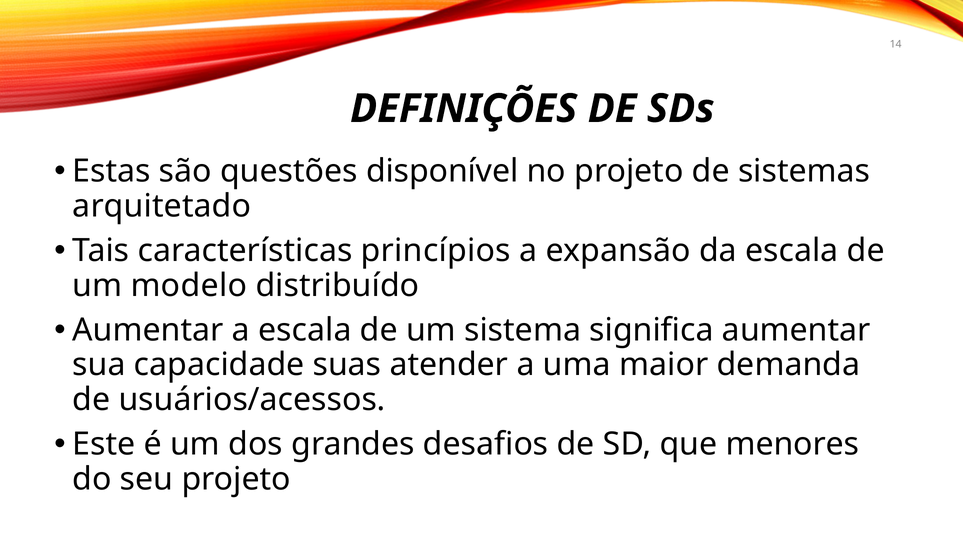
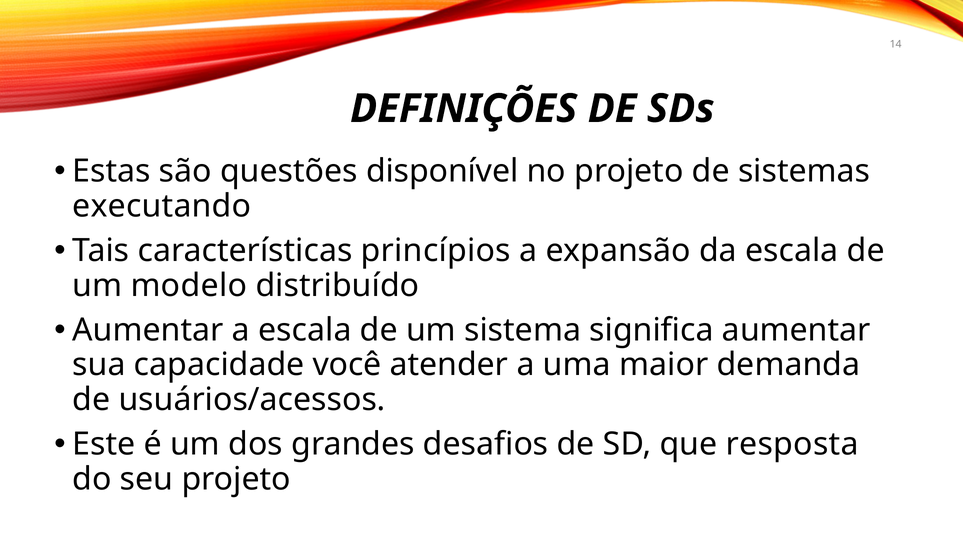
arquitetado: arquitetado -> executando (162, 206)
suas: suas -> você (347, 365)
menores: menores -> resposta (792, 444)
